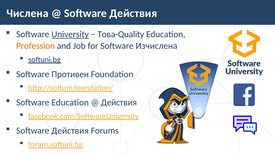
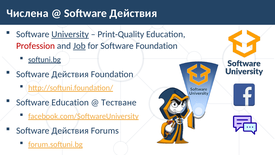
Това-Quality: Това-Quality -> Print-Quality (121, 34)
Profession colour: orange -> red (36, 46)
Job underline: none -> present (79, 46)
Software Изчислена: Изчислена -> Foundation (157, 46)
Противен: Противен -> Действия (70, 74)
Действия: Действия -> Тестване (119, 102)
